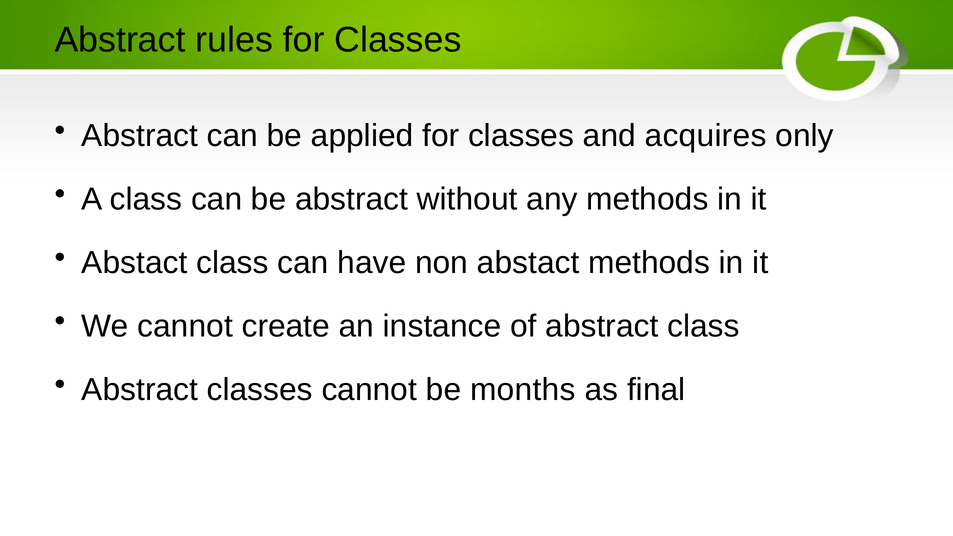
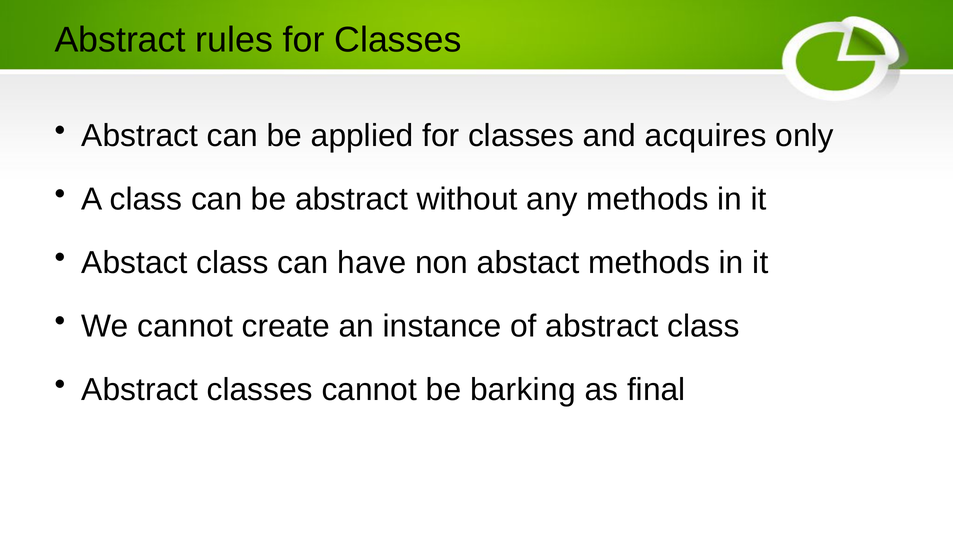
months: months -> barking (523, 390)
